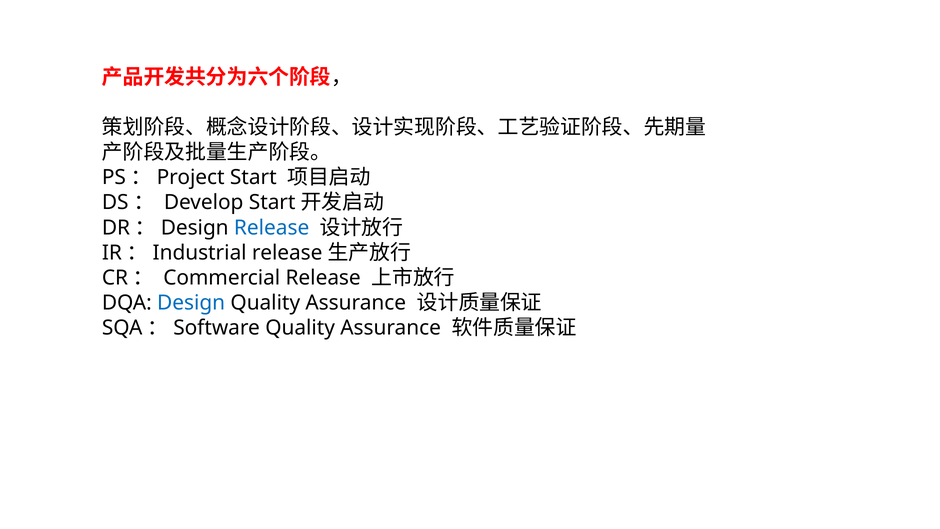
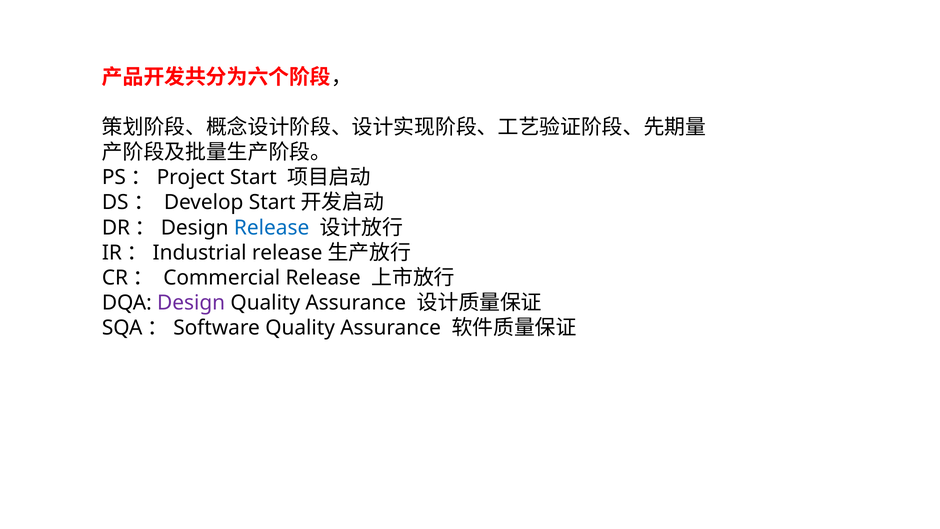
Design colour: blue -> purple (191, 303)
